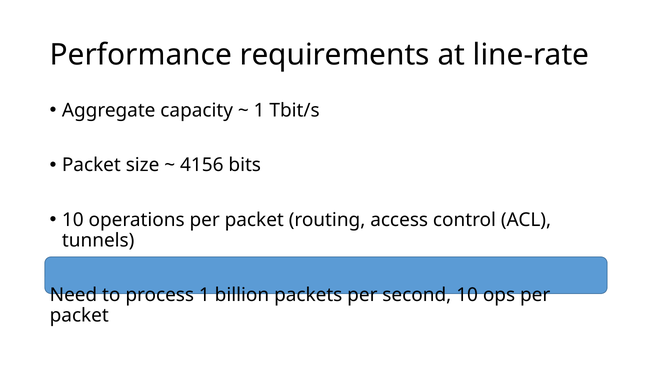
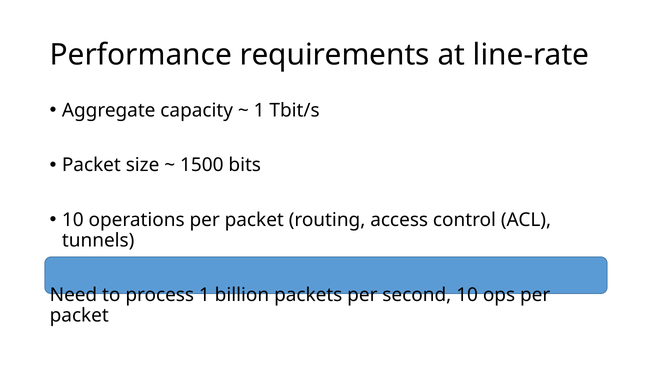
4156: 4156 -> 1500 (202, 165)
